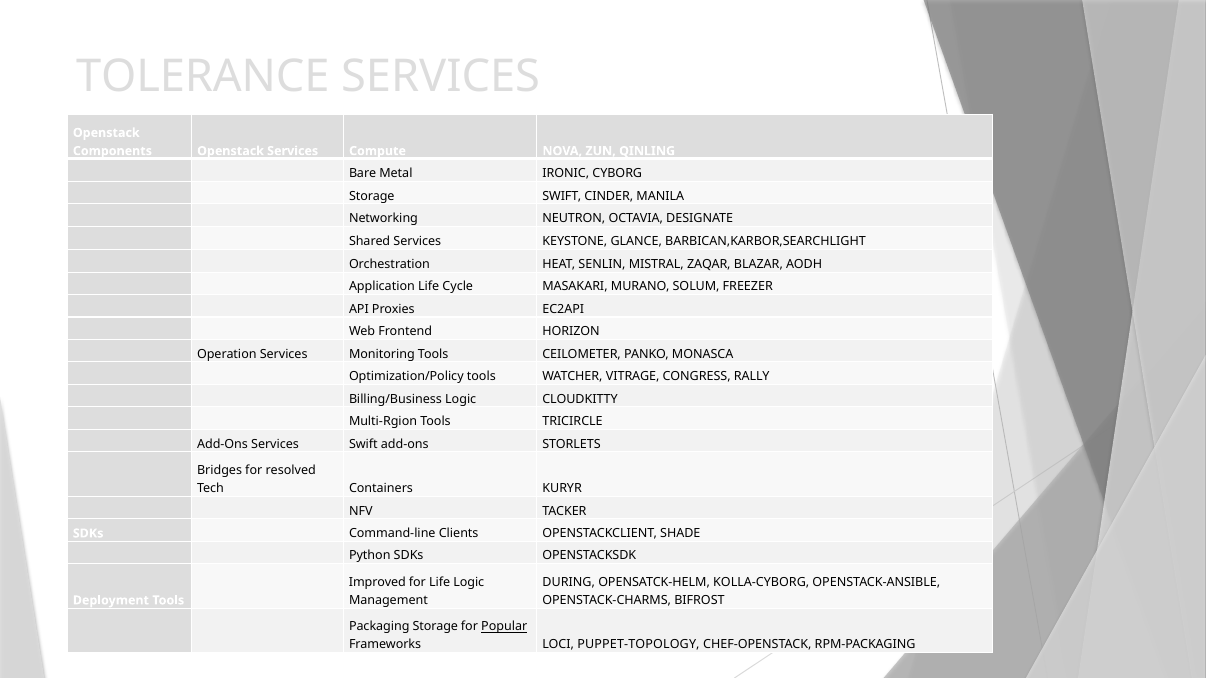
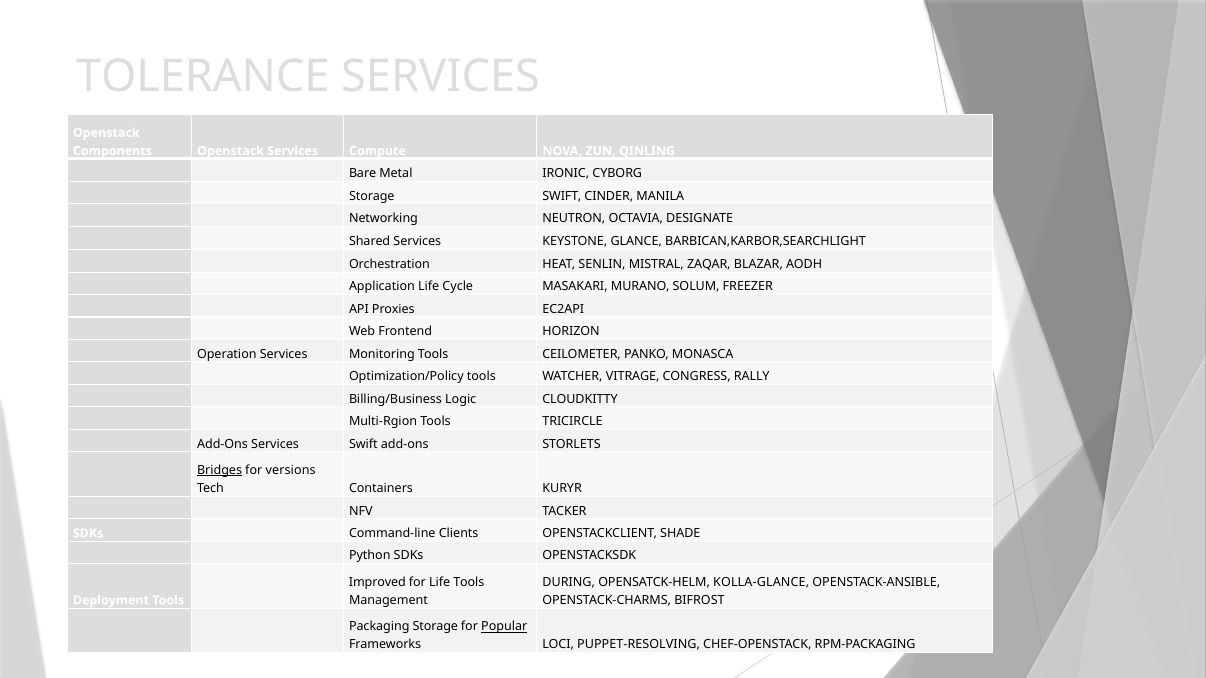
Bridges underline: none -> present (220, 470)
resolved: resolved -> versions (291, 470)
Life Logic: Logic -> Tools (469, 582)
KOLLA-CYBORG: KOLLA-CYBORG -> KOLLA-GLANCE (761, 582)
PUPPET-TOPOLOGY: PUPPET-TOPOLOGY -> PUPPET-RESOLVING (639, 645)
